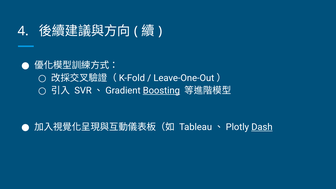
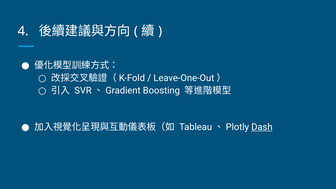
Boosting underline: present -> none (161, 91)
